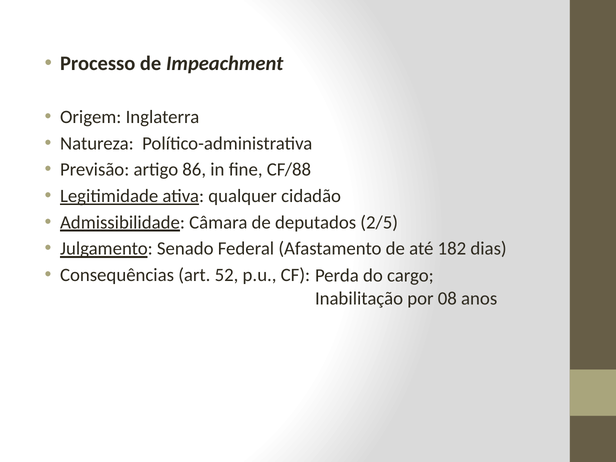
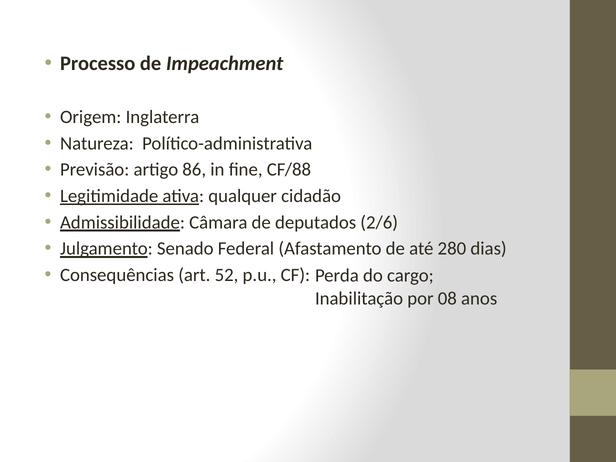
2/5: 2/5 -> 2/6 (379, 222)
182: 182 -> 280 (452, 249)
